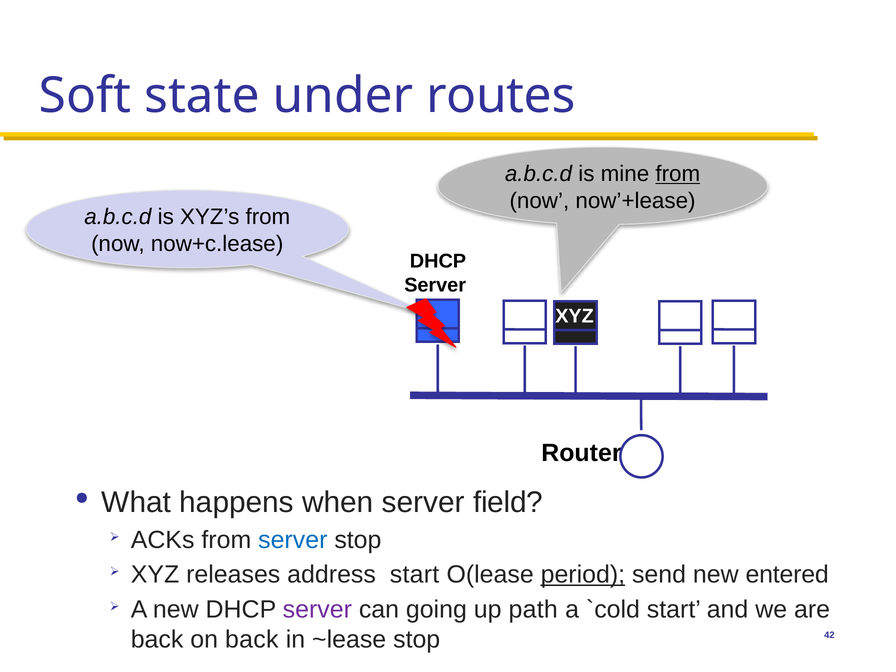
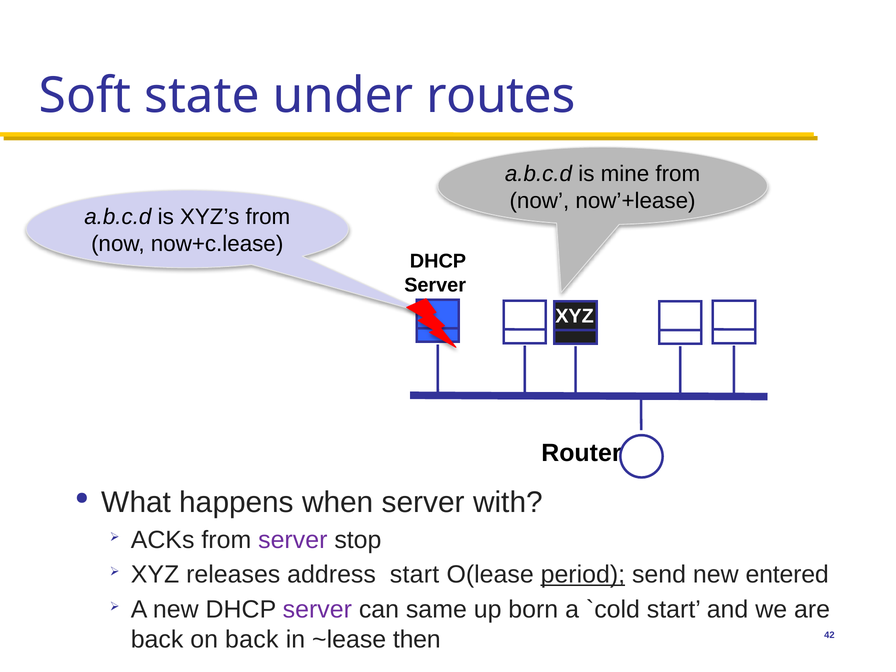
from underline: present -> none (678, 174)
field: field -> with (508, 502)
server colour: blue -> purple (293, 540)
going: going -> same (436, 610)
path: path -> born (533, 610)
~lease stop: stop -> then (417, 639)
